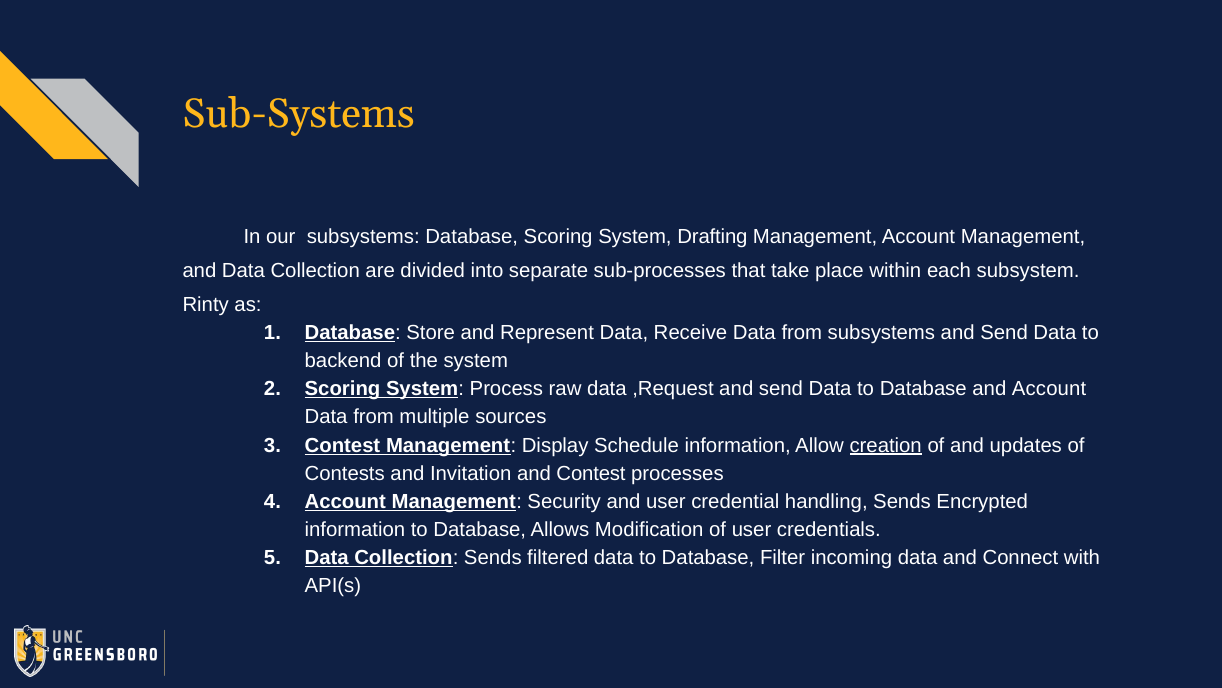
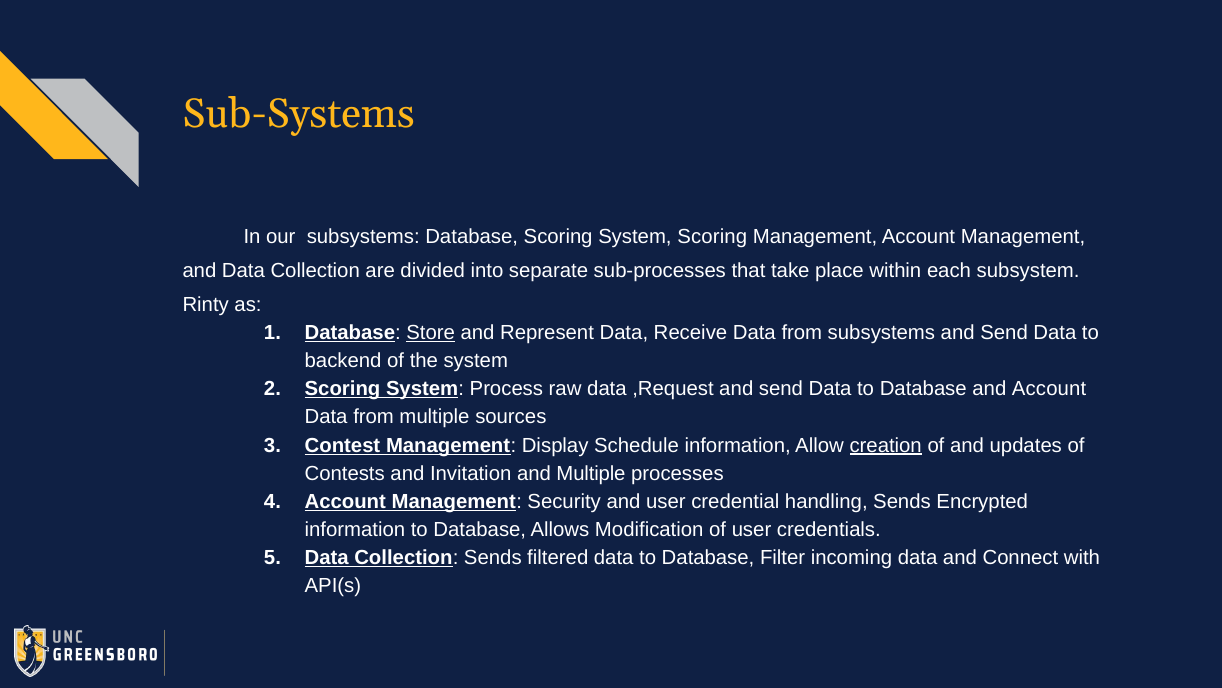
System Drafting: Drafting -> Scoring (712, 237)
Store underline: none -> present (431, 333)
and Contest: Contest -> Multiple (591, 473)
